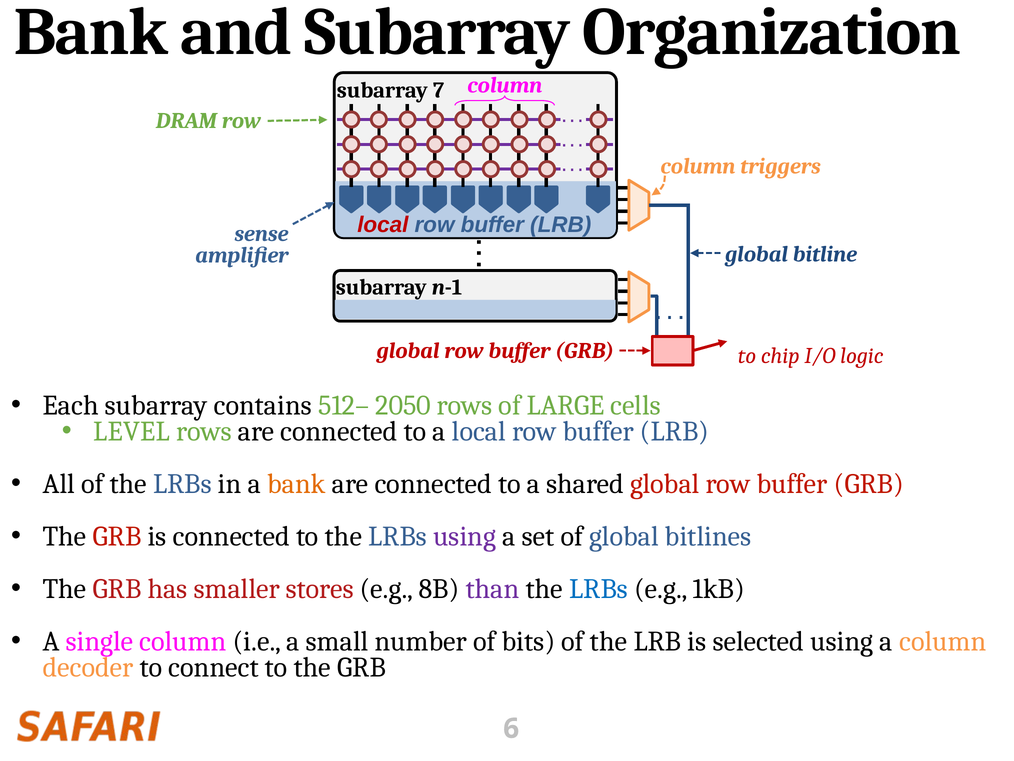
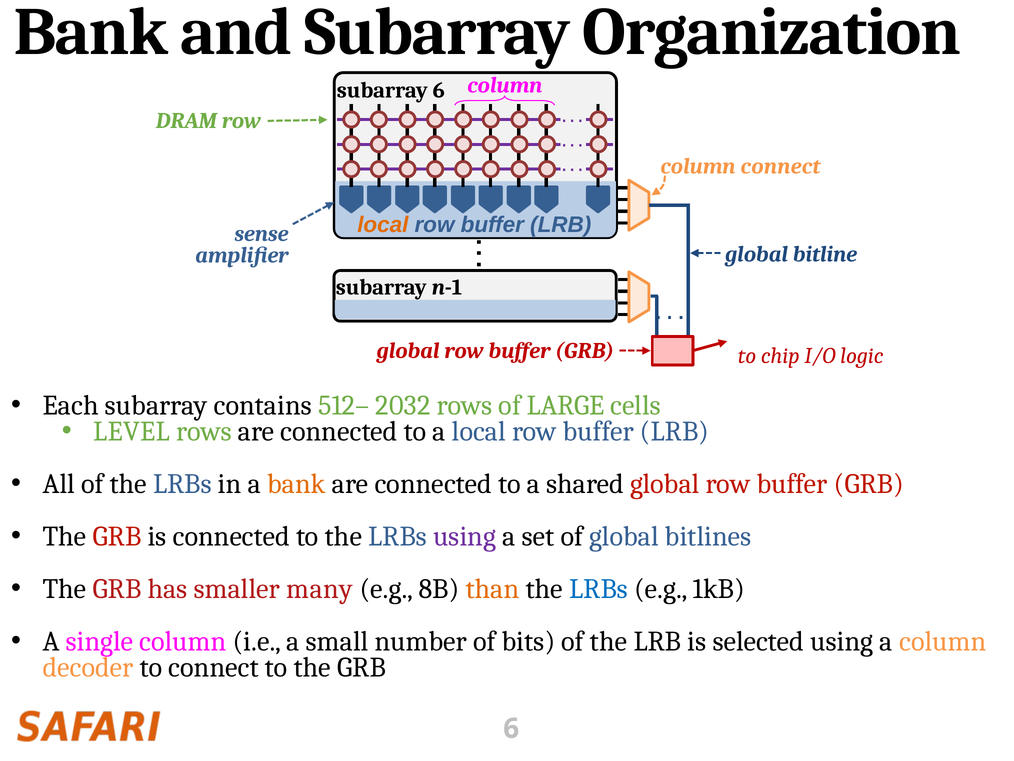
subarray 7: 7 -> 6 (439, 90)
column triggers: triggers -> connect (781, 166)
local colour: red -> orange (383, 224)
2050: 2050 -> 2032 (403, 405)
stores: stores -> many (320, 589)
than colour: purple -> orange (492, 589)
